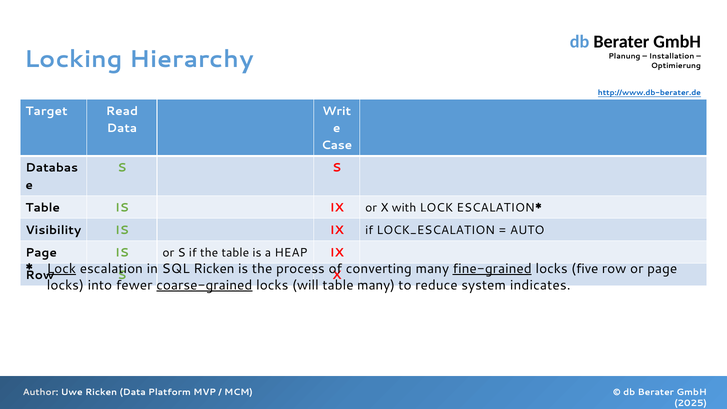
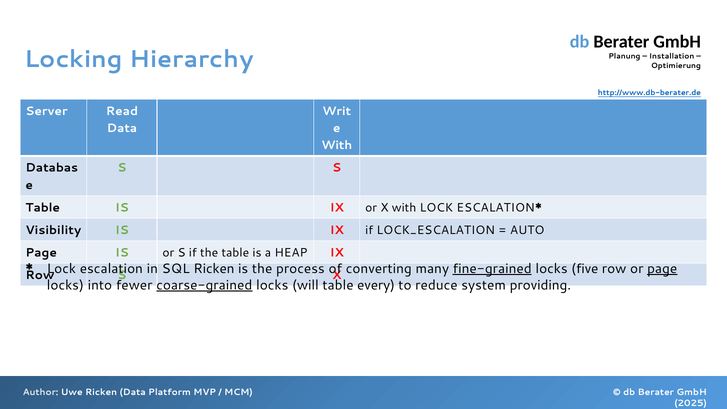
Target: Target -> Server (47, 111)
Case: Case -> With (337, 145)
Lock underline: present -> none (61, 269)
page underline: none -> present (662, 269)
table many: many -> every (376, 285)
indicates: indicates -> providing (540, 285)
